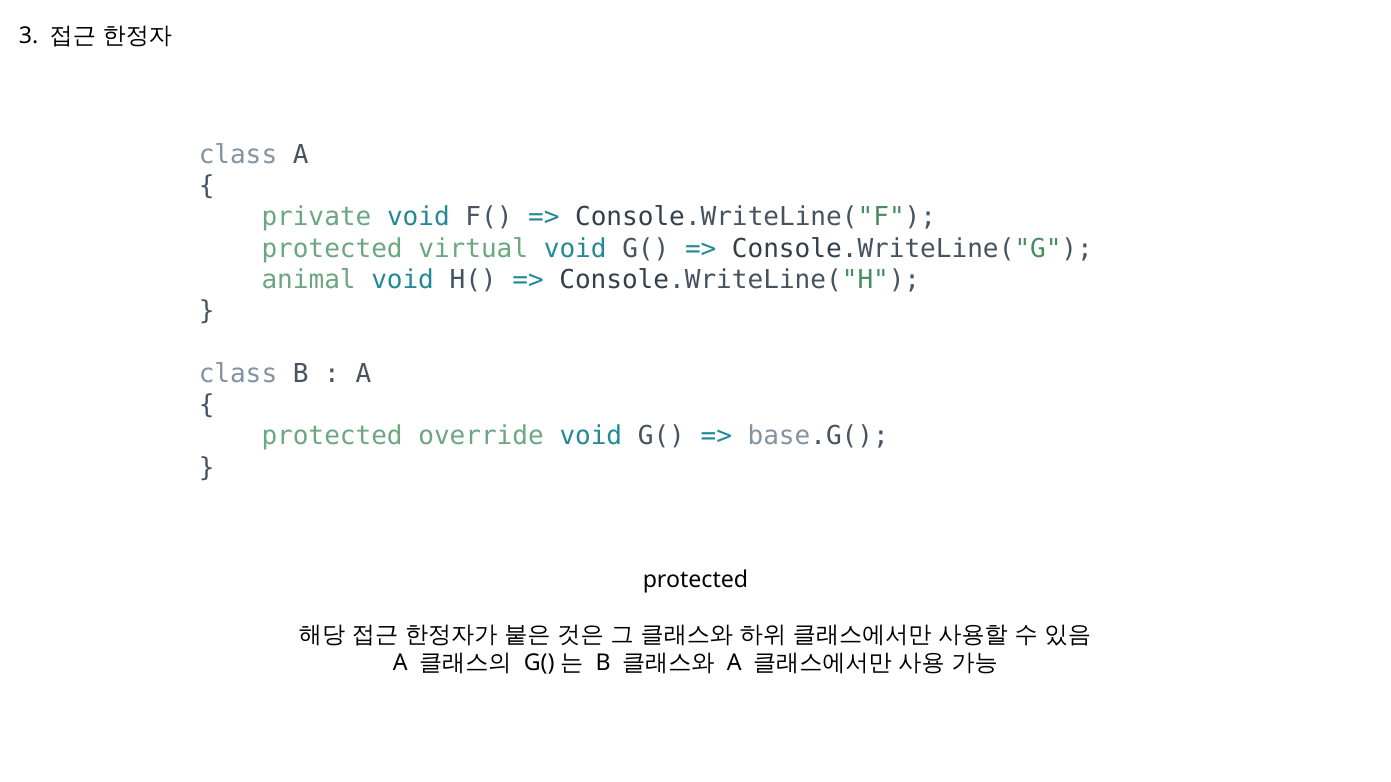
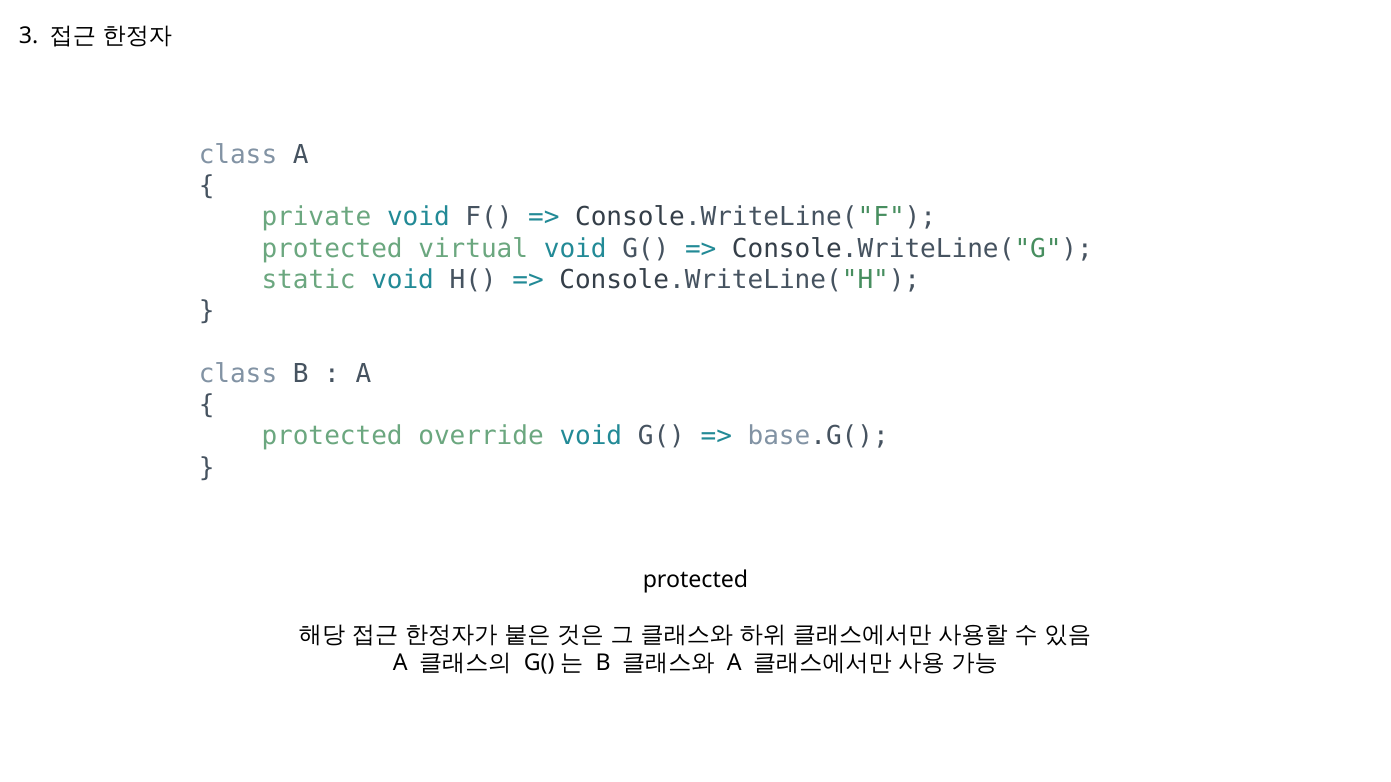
animal: animal -> static (309, 280)
